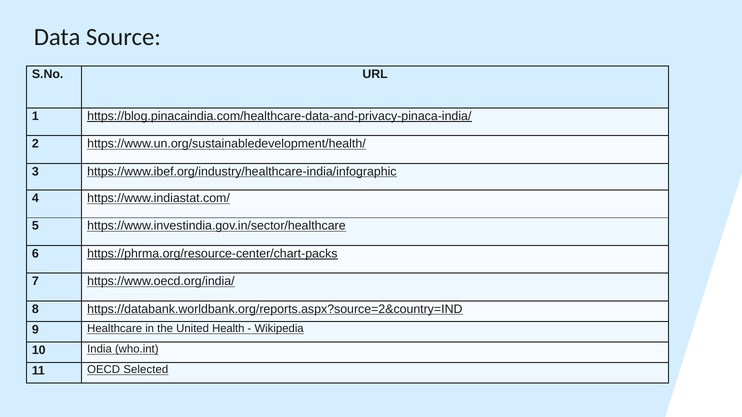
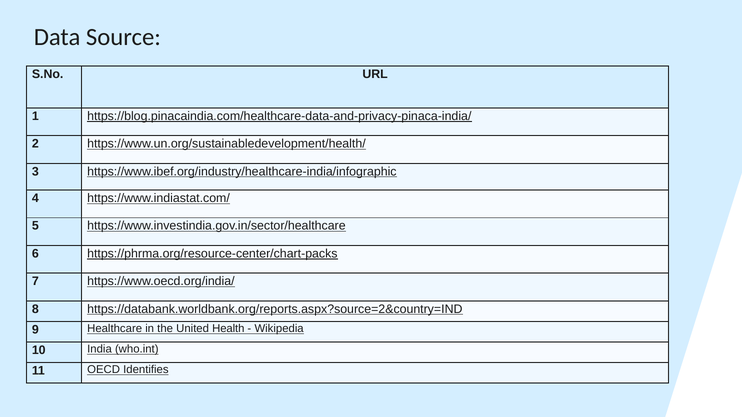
Selected: Selected -> Identifies (146, 370)
